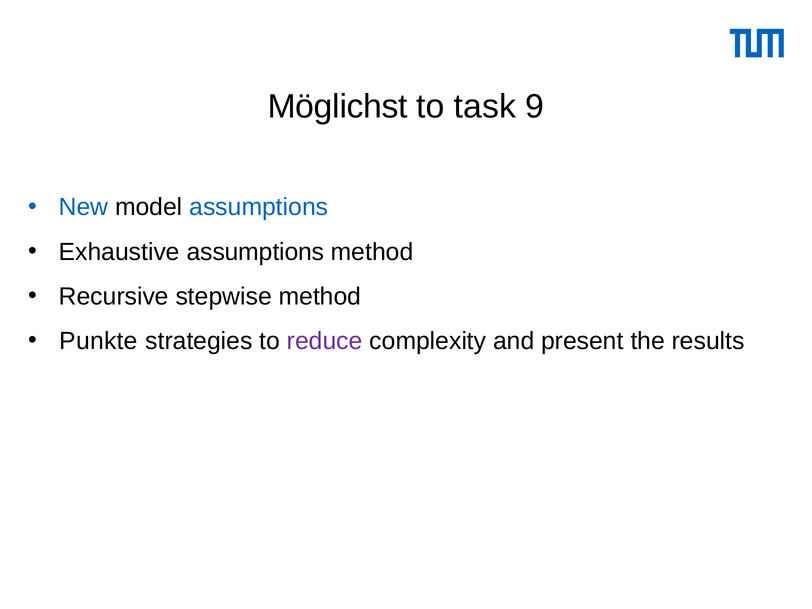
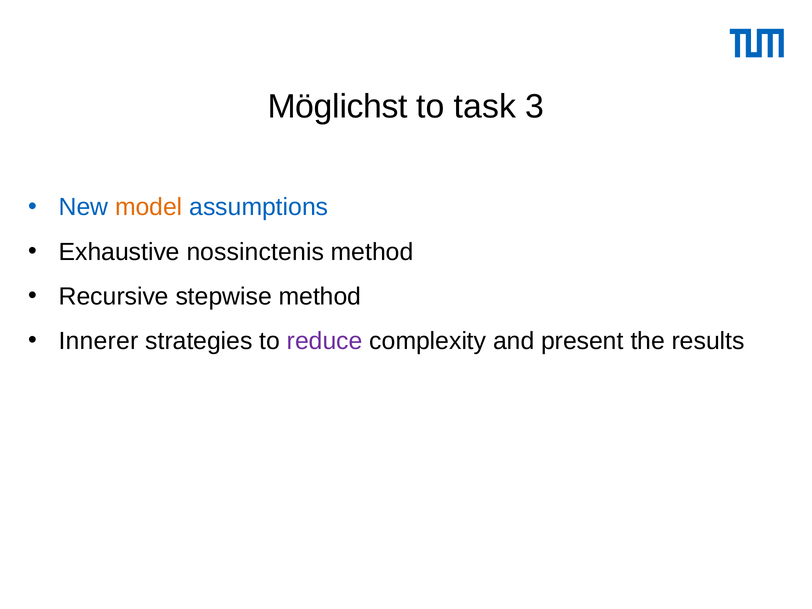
9: 9 -> 3 (535, 106)
model colour: black -> orange (149, 207)
Exhaustive assumptions: assumptions -> nossinctenis (255, 252)
Punkte: Punkte -> Innerer (99, 341)
